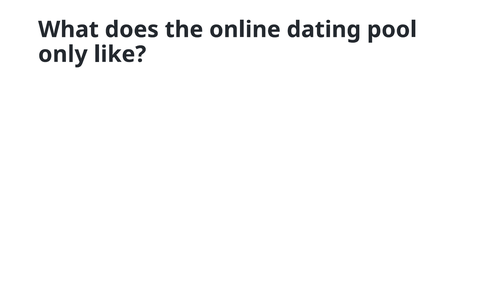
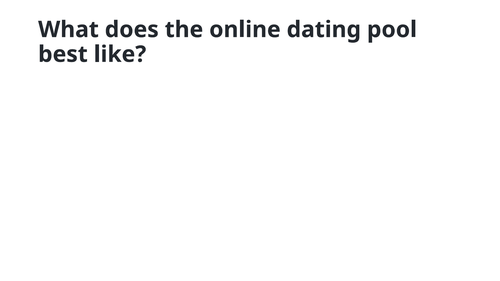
only: only -> best (63, 54)
